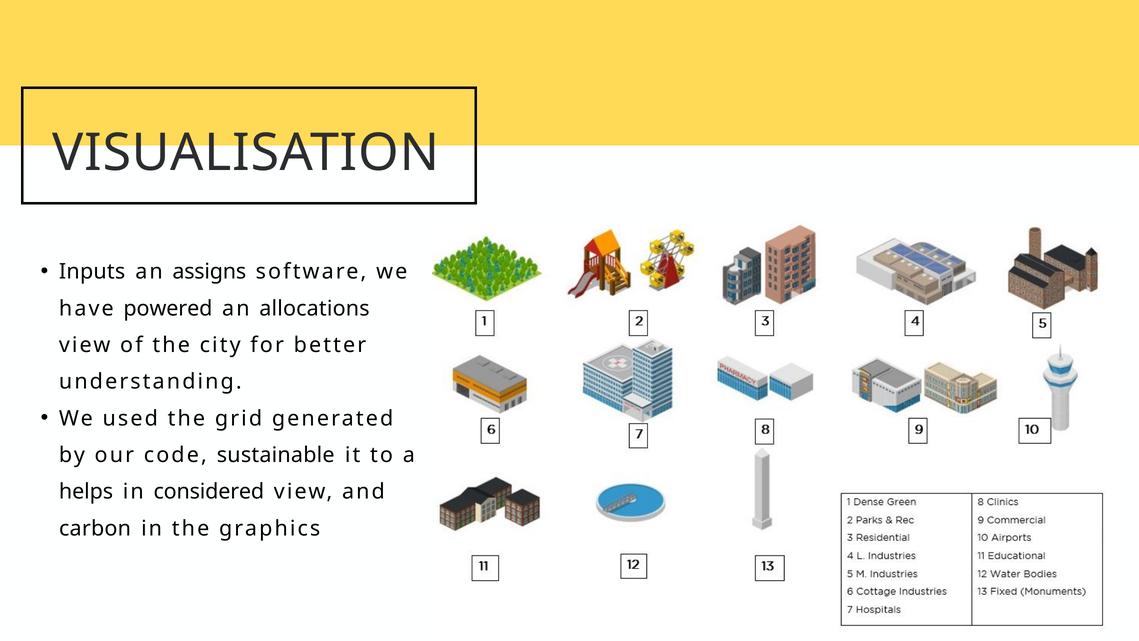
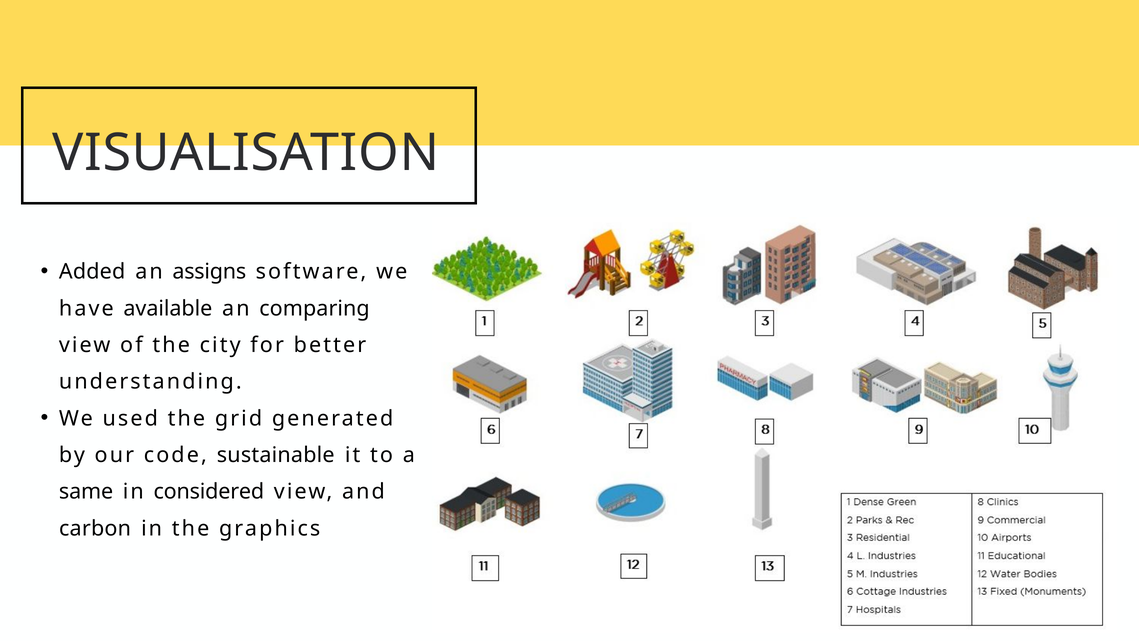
Inputs: Inputs -> Added (92, 272)
powered: powered -> available (168, 308)
allocations: allocations -> comparing (315, 308)
helps: helps -> same (86, 492)
